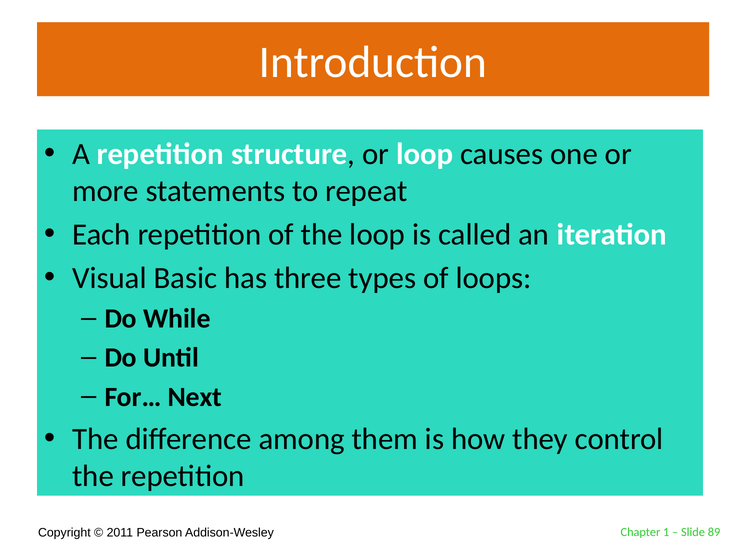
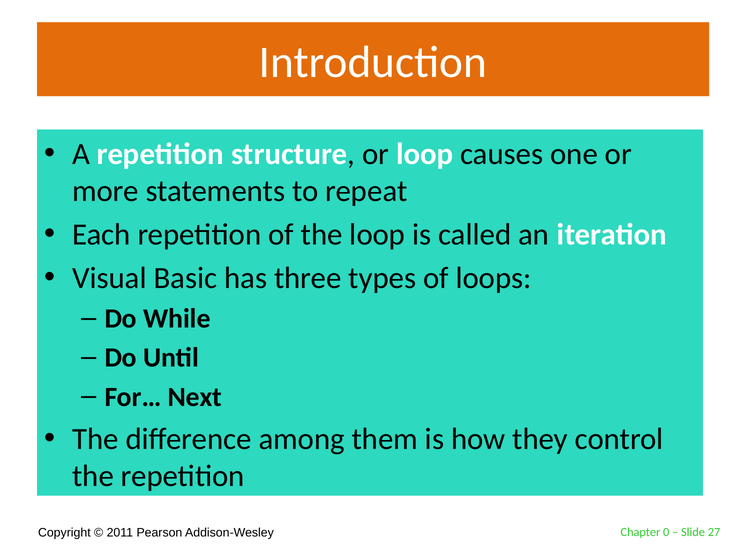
1: 1 -> 0 (666, 532)
89: 89 -> 27 (714, 532)
